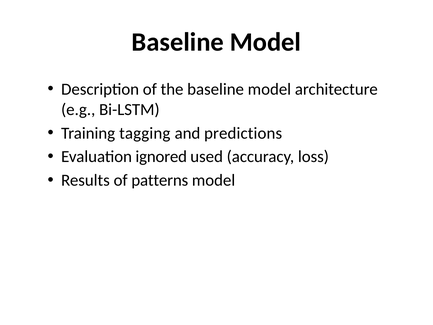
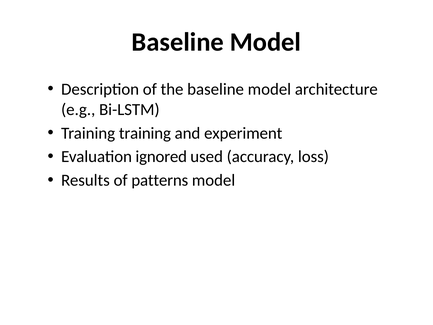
Training tagging: tagging -> training (145, 133)
predictions: predictions -> experiment (243, 133)
